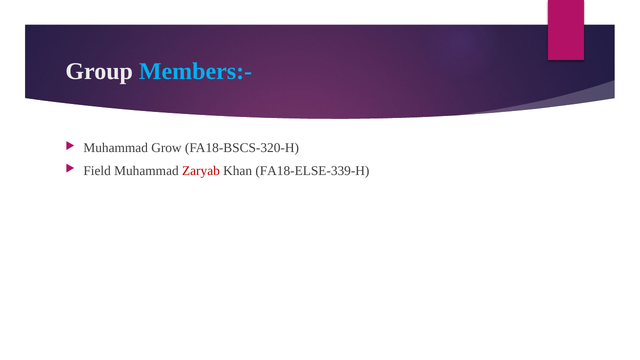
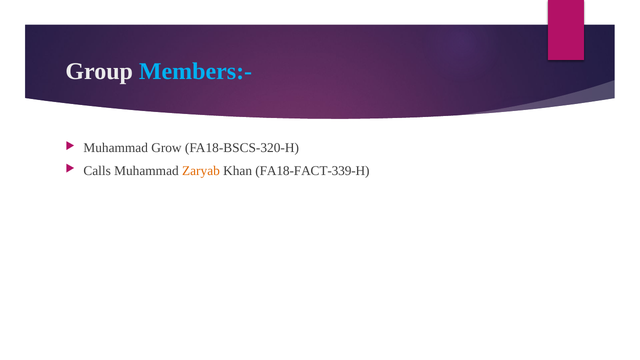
Field: Field -> Calls (97, 171)
Zaryab colour: red -> orange (201, 171)
FA18-ELSE-339-H: FA18-ELSE-339-H -> FA18-FACT-339-H (312, 171)
